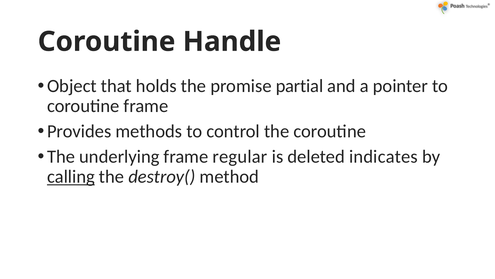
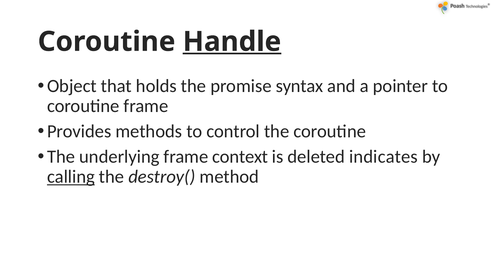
Handle underline: none -> present (232, 42)
partial: partial -> syntax (299, 86)
regular: regular -> context (240, 156)
